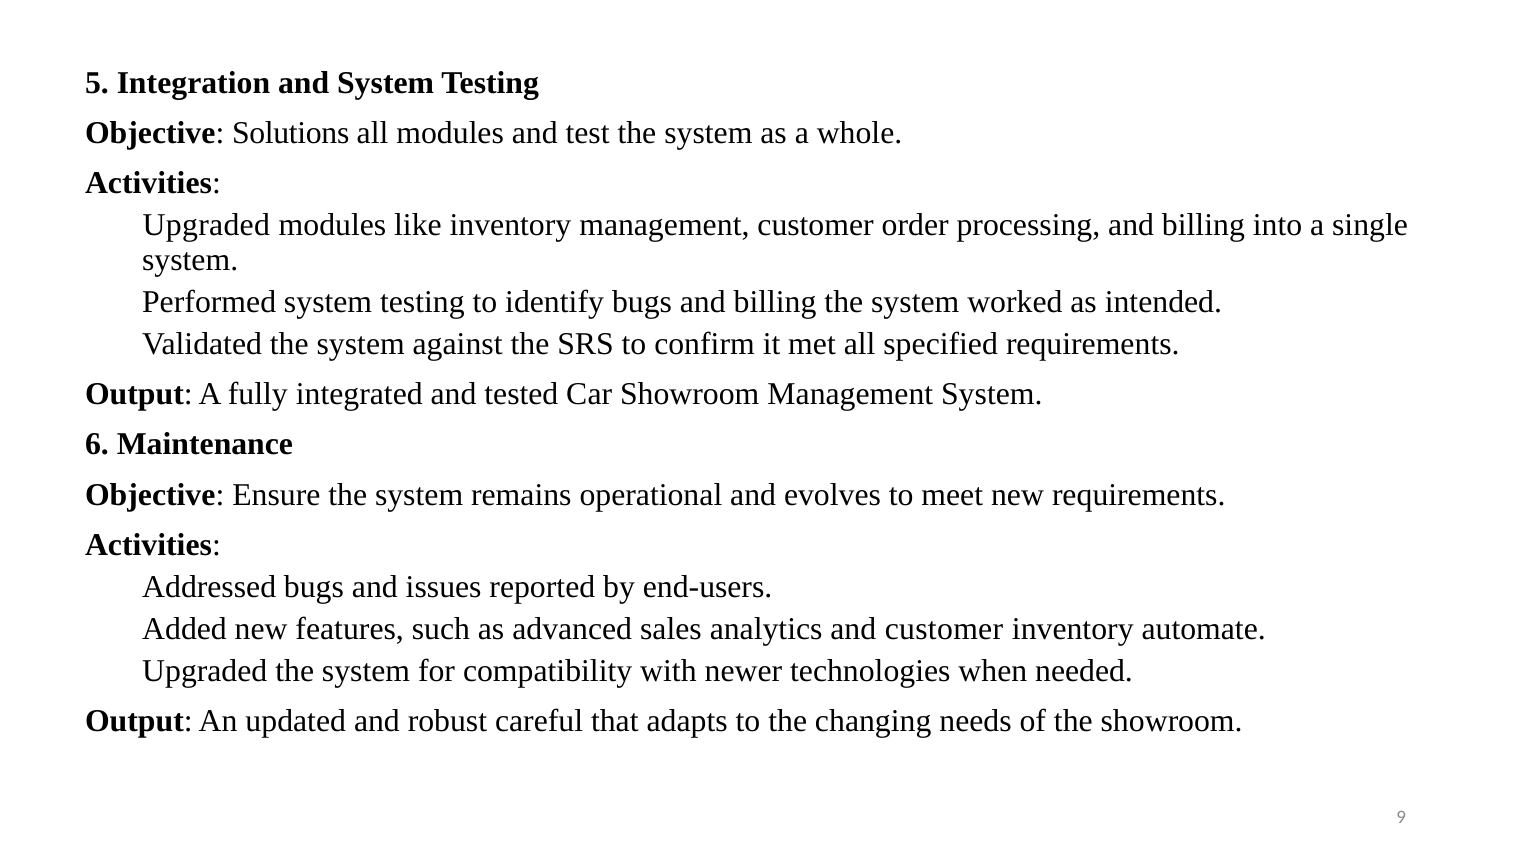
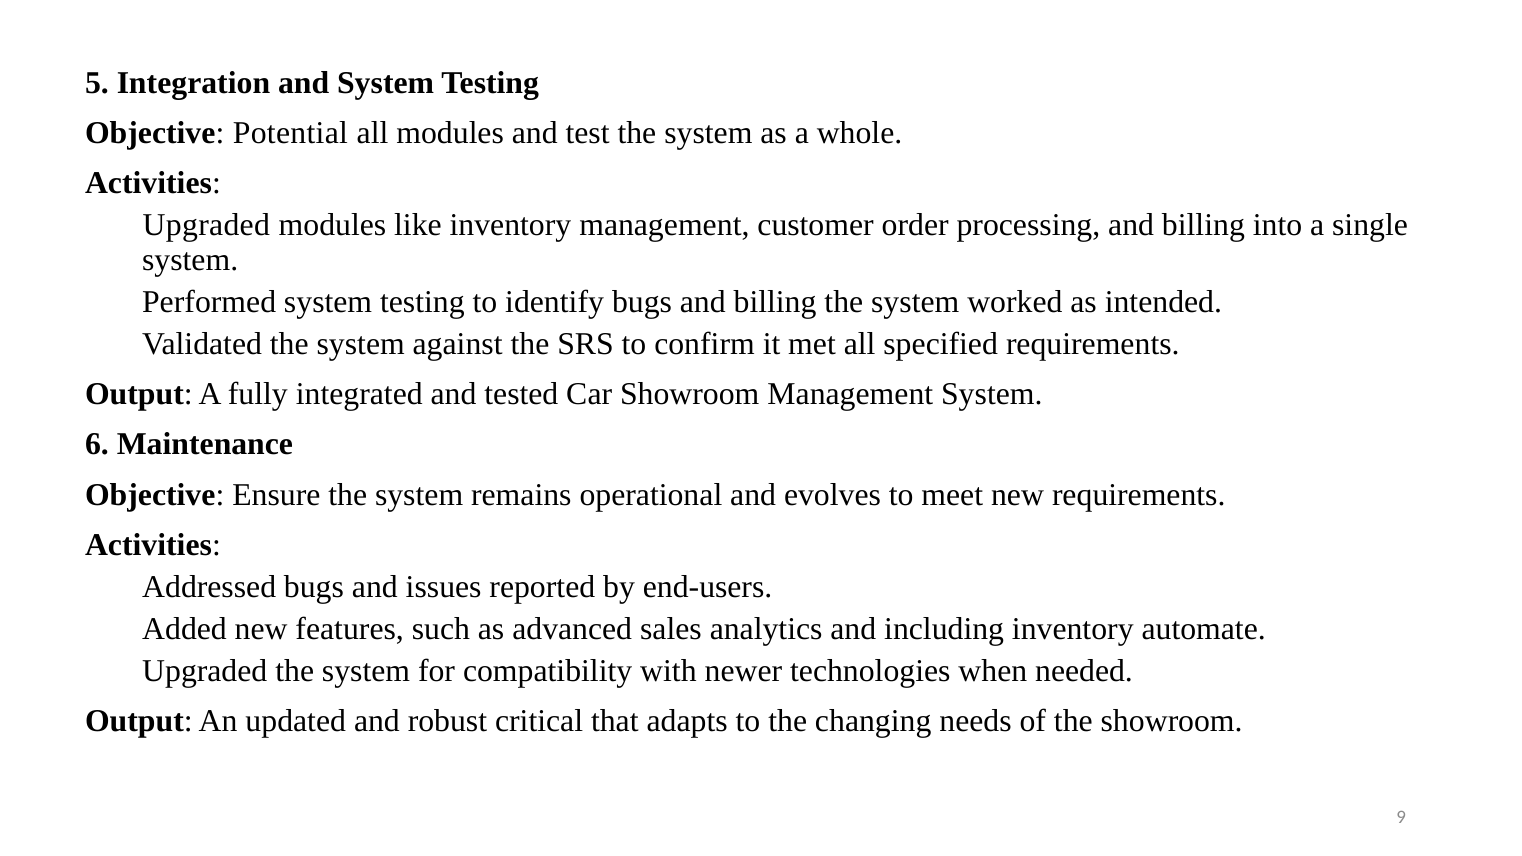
Solutions: Solutions -> Potential (290, 133)
and customer: customer -> including (944, 629)
careful: careful -> critical (539, 722)
